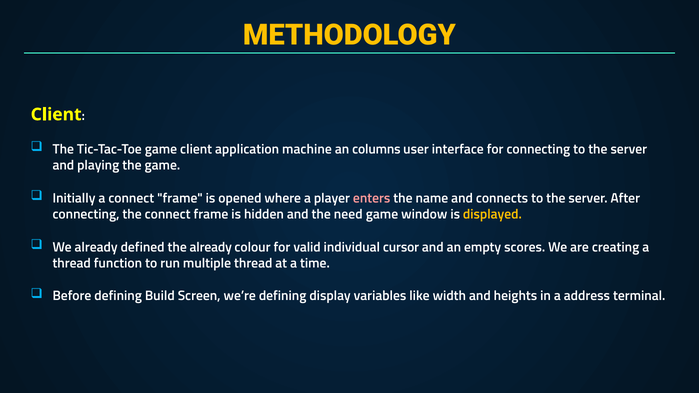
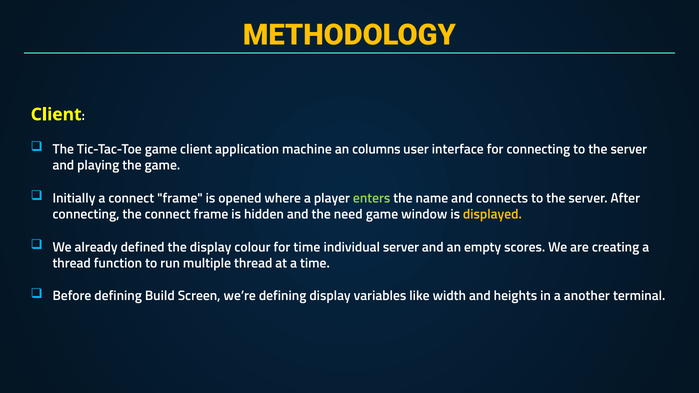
enters colour: pink -> light green (372, 198)
the already: already -> display (211, 247)
for valid: valid -> time (307, 247)
individual cursor: cursor -> server (401, 247)
address: address -> another (587, 296)
